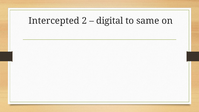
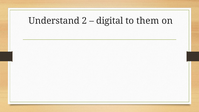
Intercepted: Intercepted -> Understand (54, 21)
same: same -> them (148, 21)
